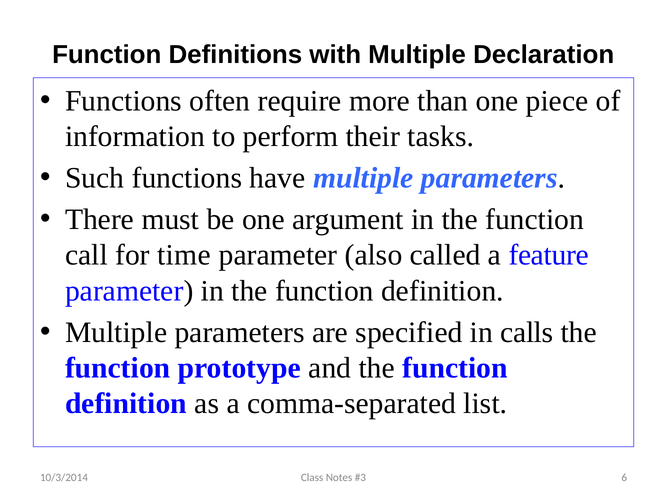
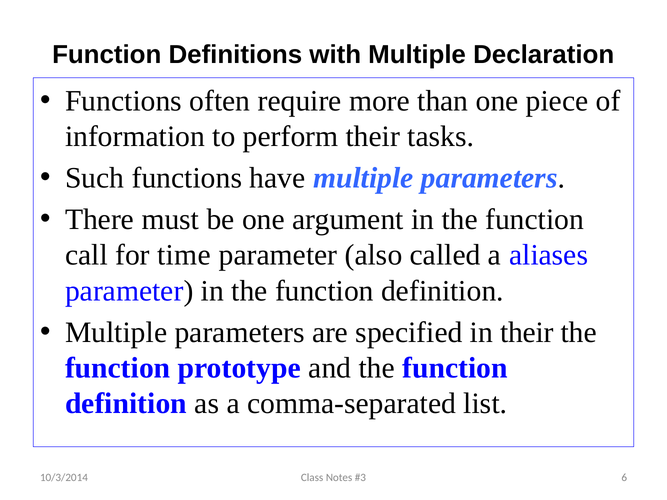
feature: feature -> aliases (549, 255)
in calls: calls -> their (527, 332)
